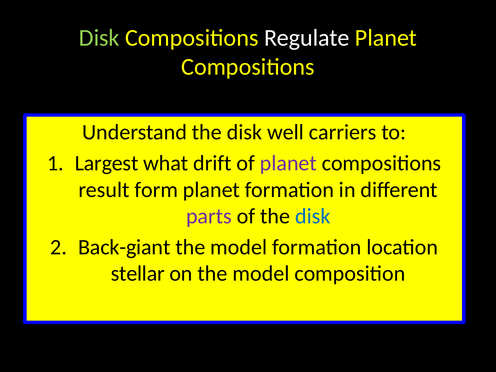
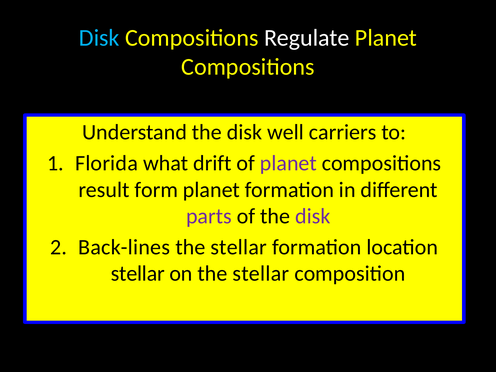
Disk colour: light green -> light blue (99, 38)
Largest: Largest -> Florida (106, 163)
disk colour: blue -> purple (313, 216)
Back-giant: Back-giant -> Back-lines (124, 247)
model: model -> stellar (239, 247)
on the model: model -> stellar (261, 274)
